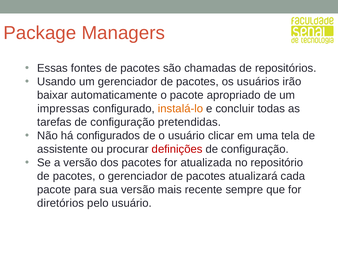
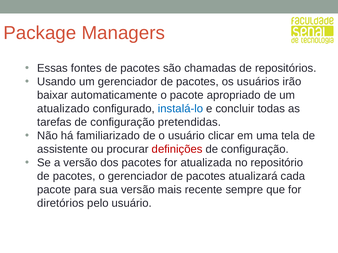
impressas: impressas -> atualizado (63, 109)
instalá-lo colour: orange -> blue (181, 109)
configurados: configurados -> familiarizado (108, 136)
